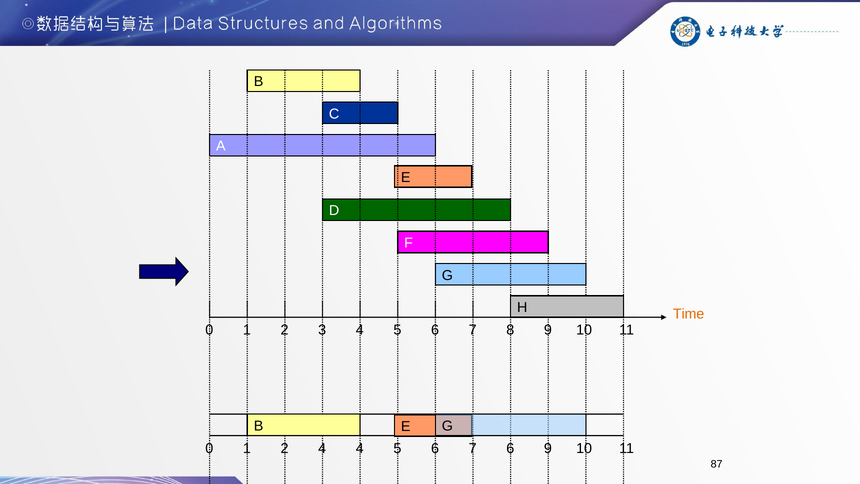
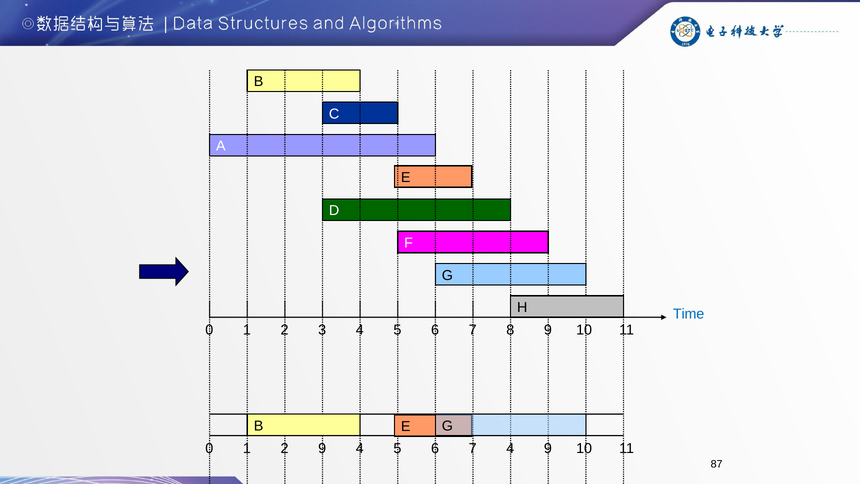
Time colour: orange -> blue (689, 314)
2 4: 4 -> 9 (322, 448)
7 6: 6 -> 4 (510, 448)
